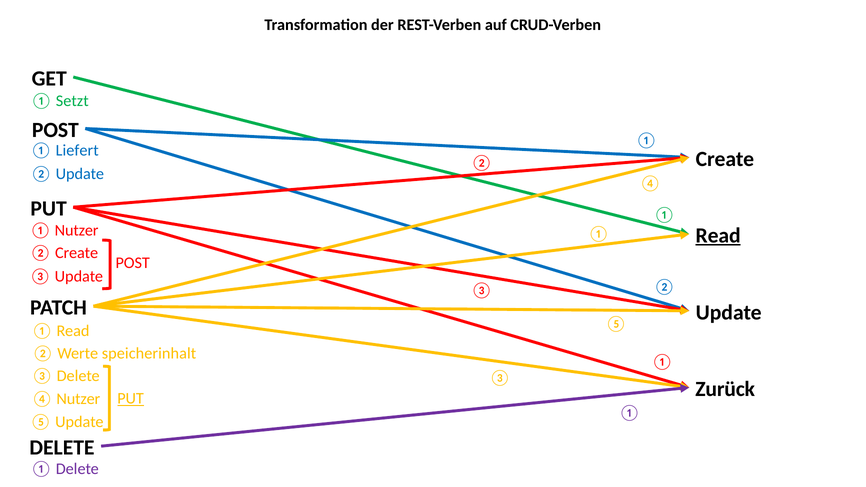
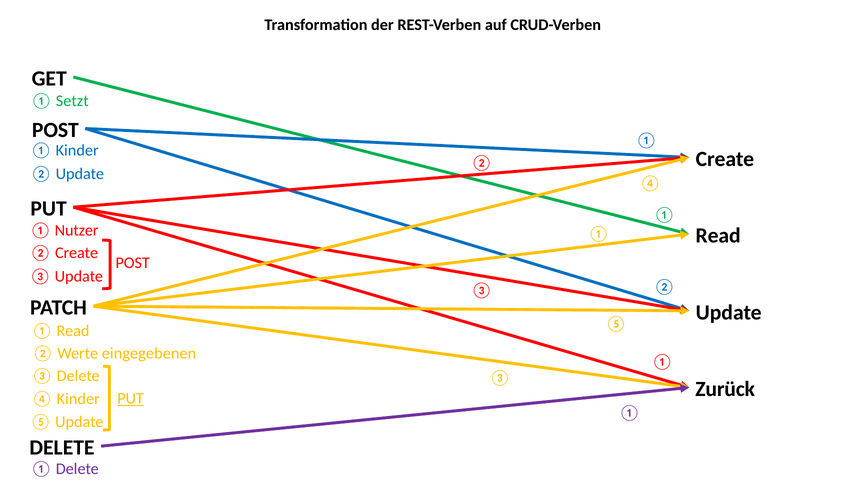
① Liefert: Liefert -> Kinder (77, 151)
Read underline: present -> none (718, 236)
speicherinhalt: speicherinhalt -> eingegebenen (149, 353)
④ Nutzer: Nutzer -> Kinder (78, 399)
